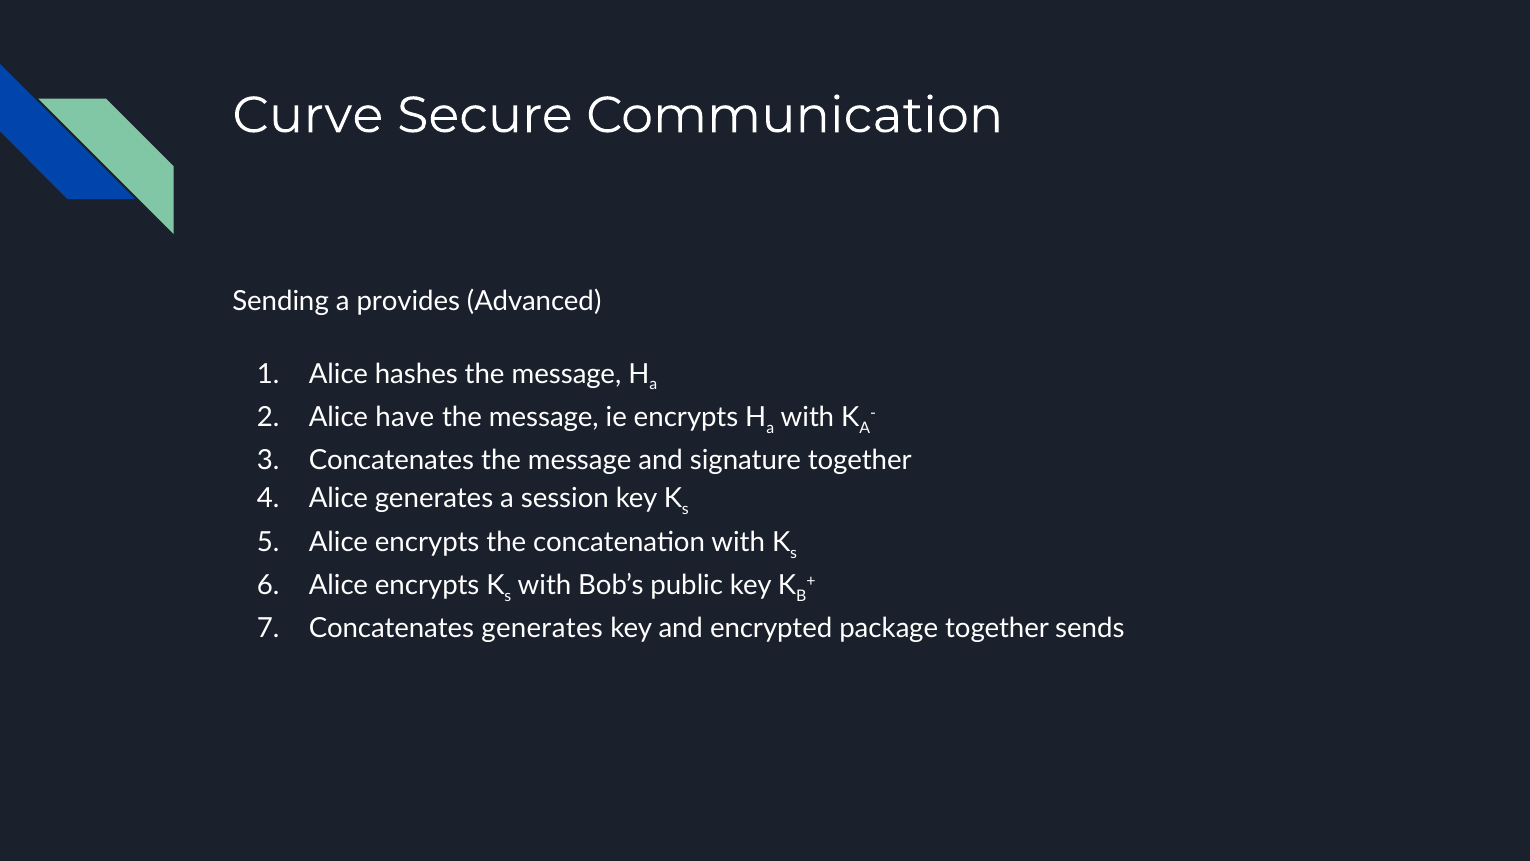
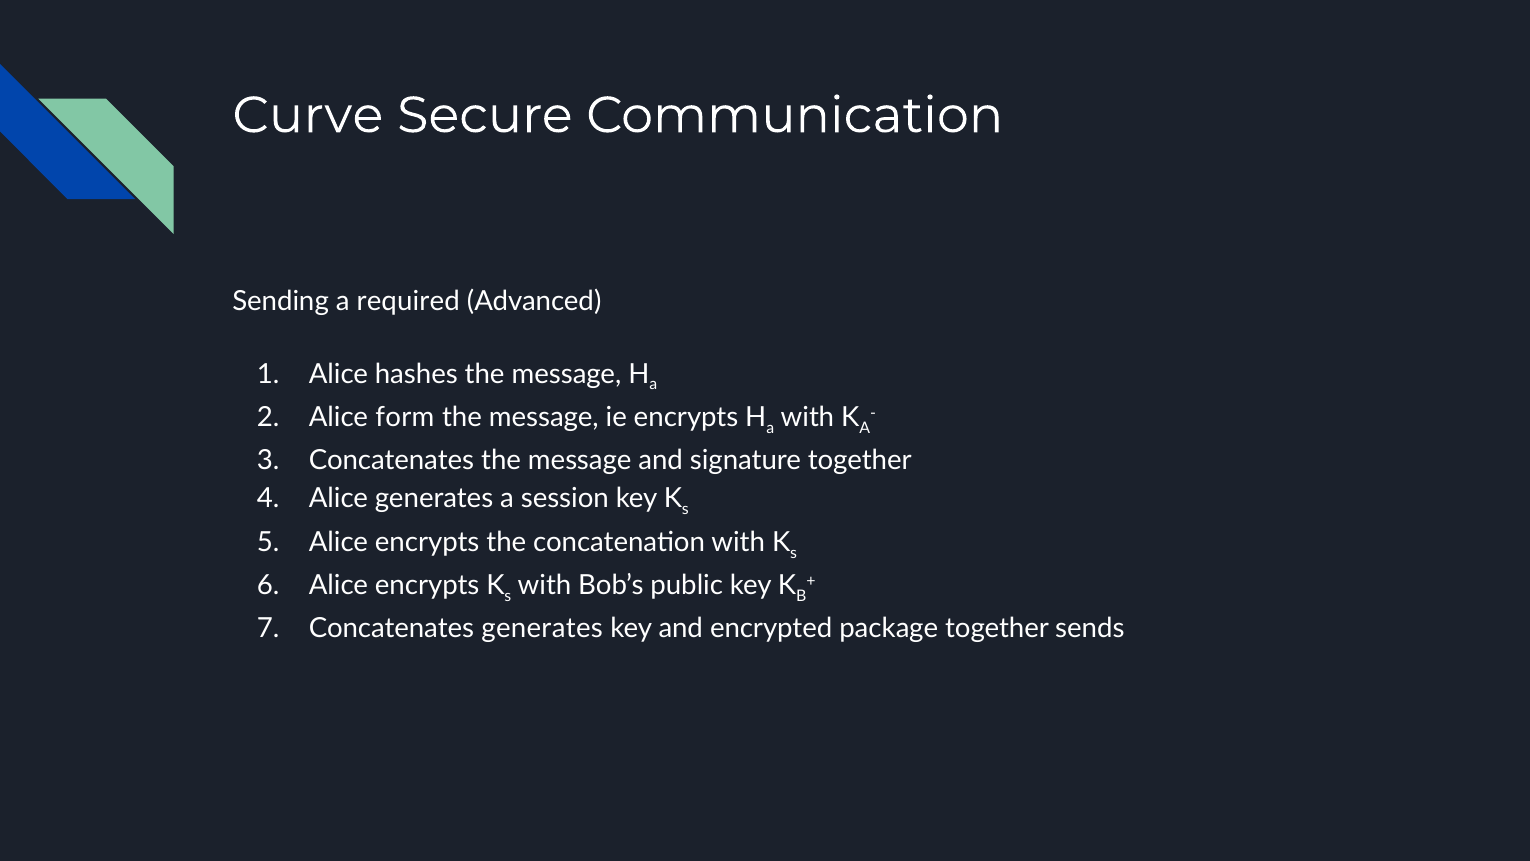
provides: provides -> required (408, 301)
have: have -> form (405, 417)
